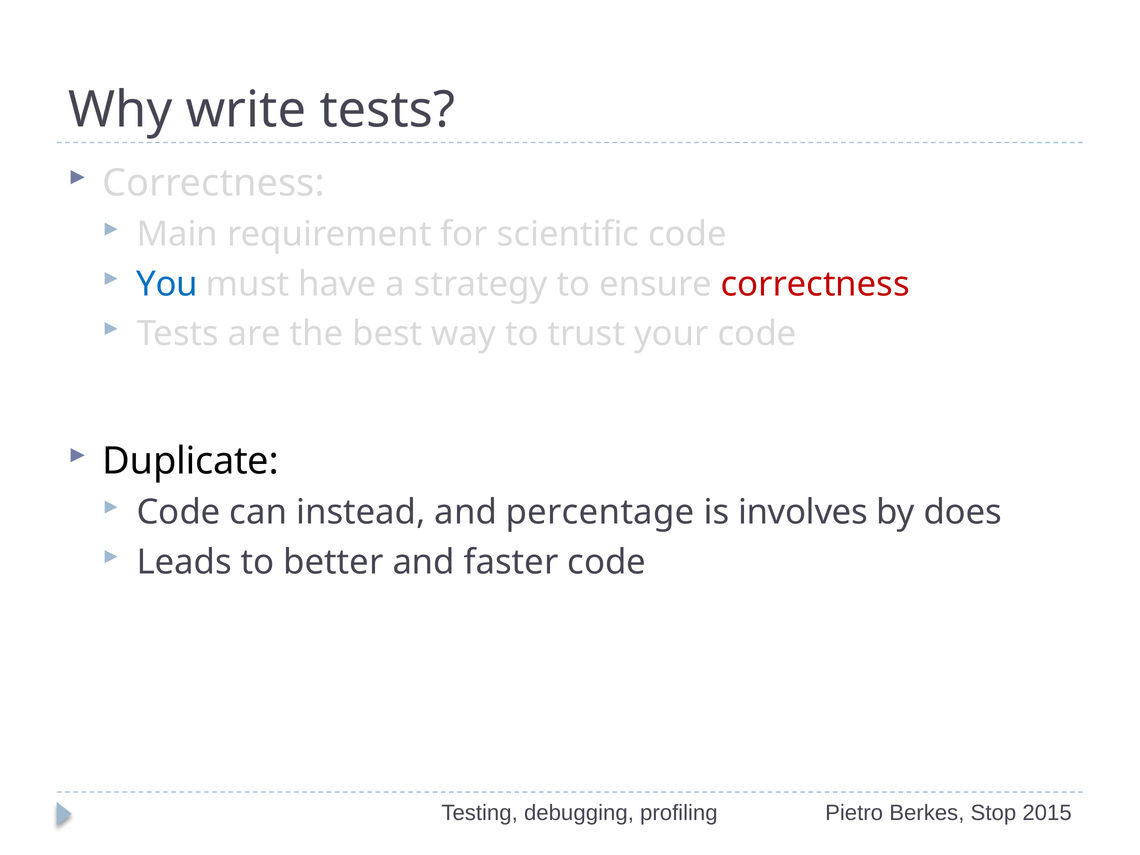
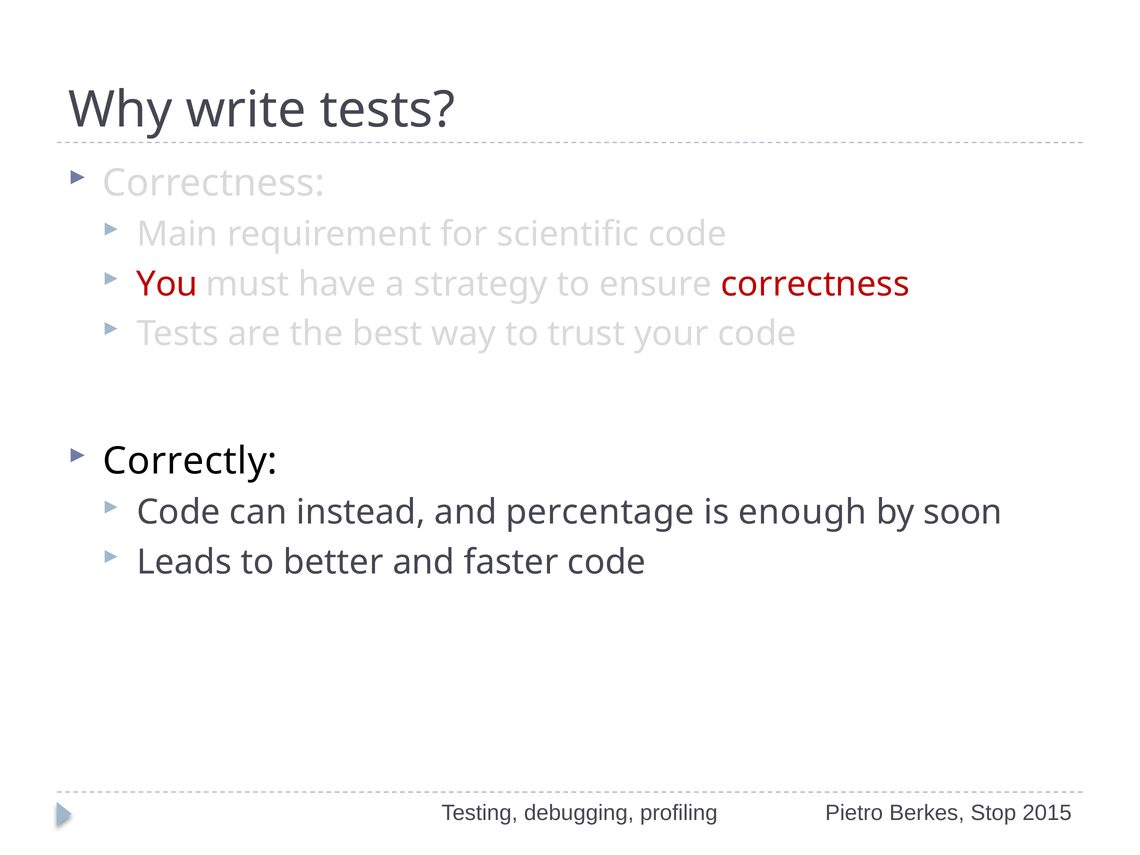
You colour: blue -> red (167, 284)
Duplicate: Duplicate -> Correctly (190, 461)
involves: involves -> enough (803, 513)
does: does -> soon (963, 513)
